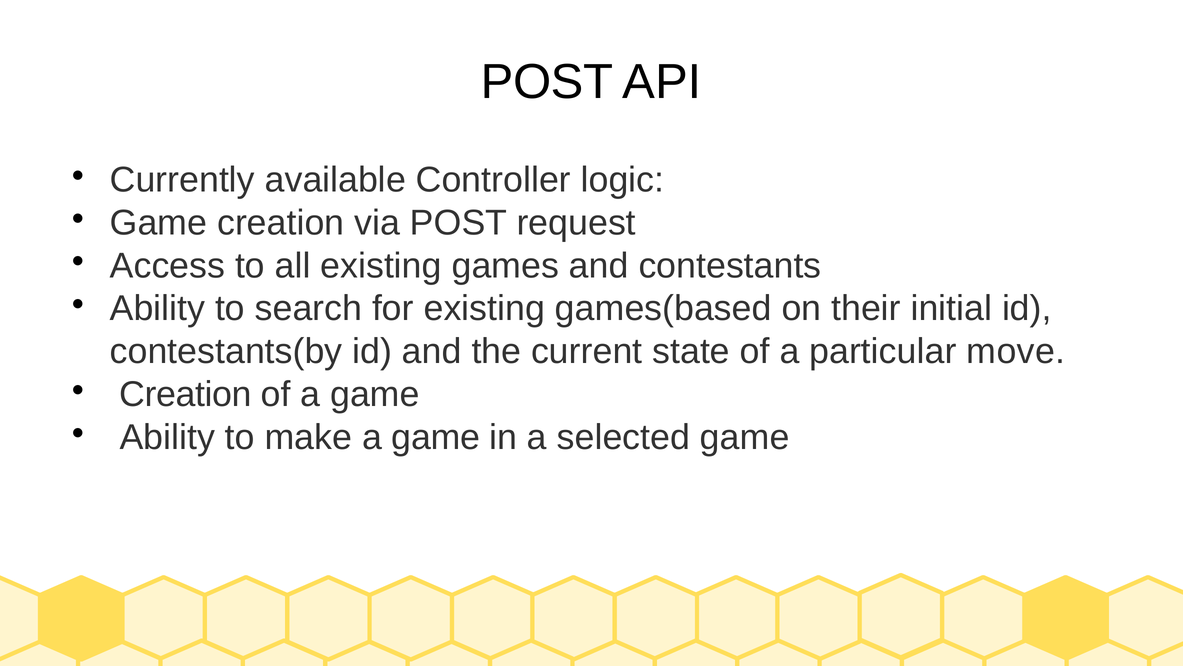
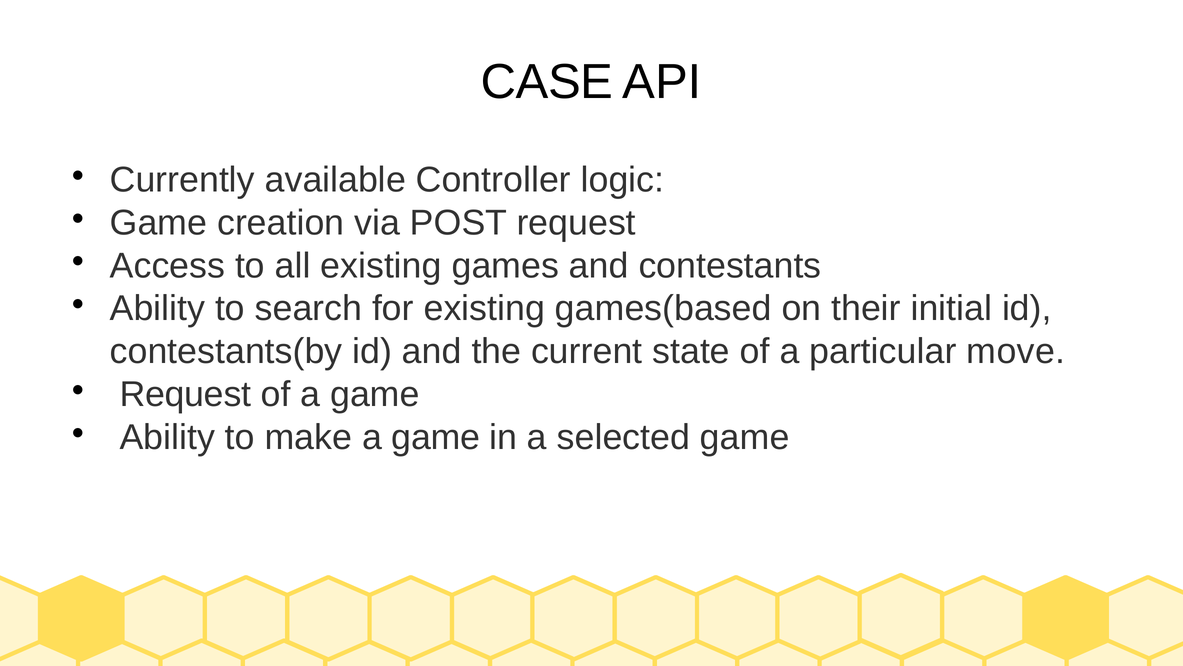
POST: POST -> CASE (547, 82)
Creation: Creation -> Request (185, 394)
